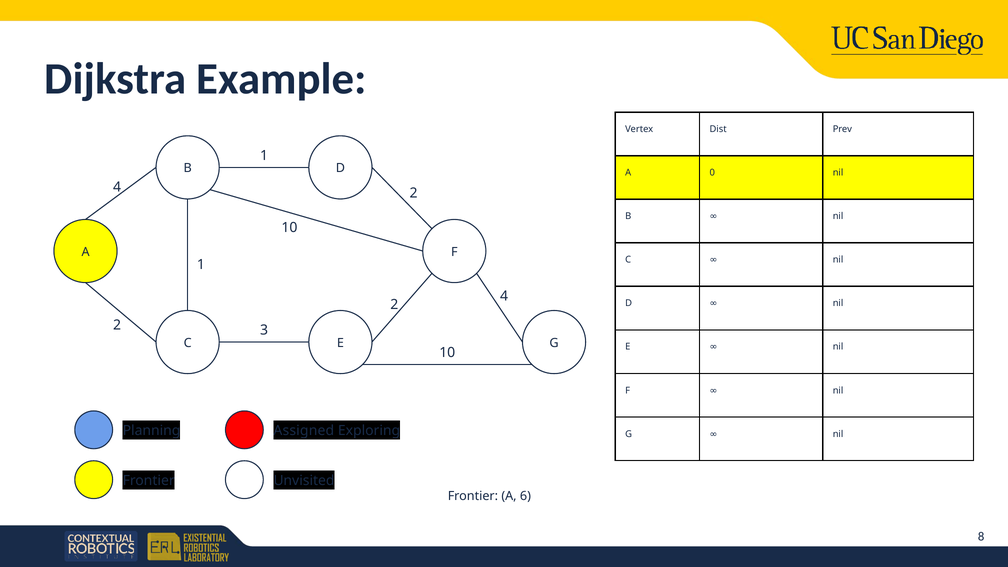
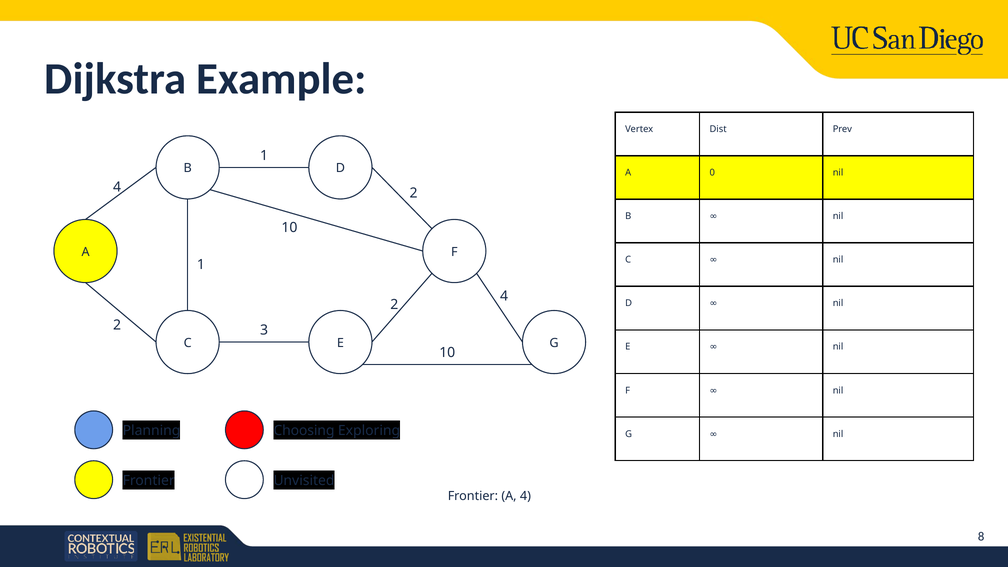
Assigned: Assigned -> Choosing (304, 431)
A 6: 6 -> 4 (525, 496)
